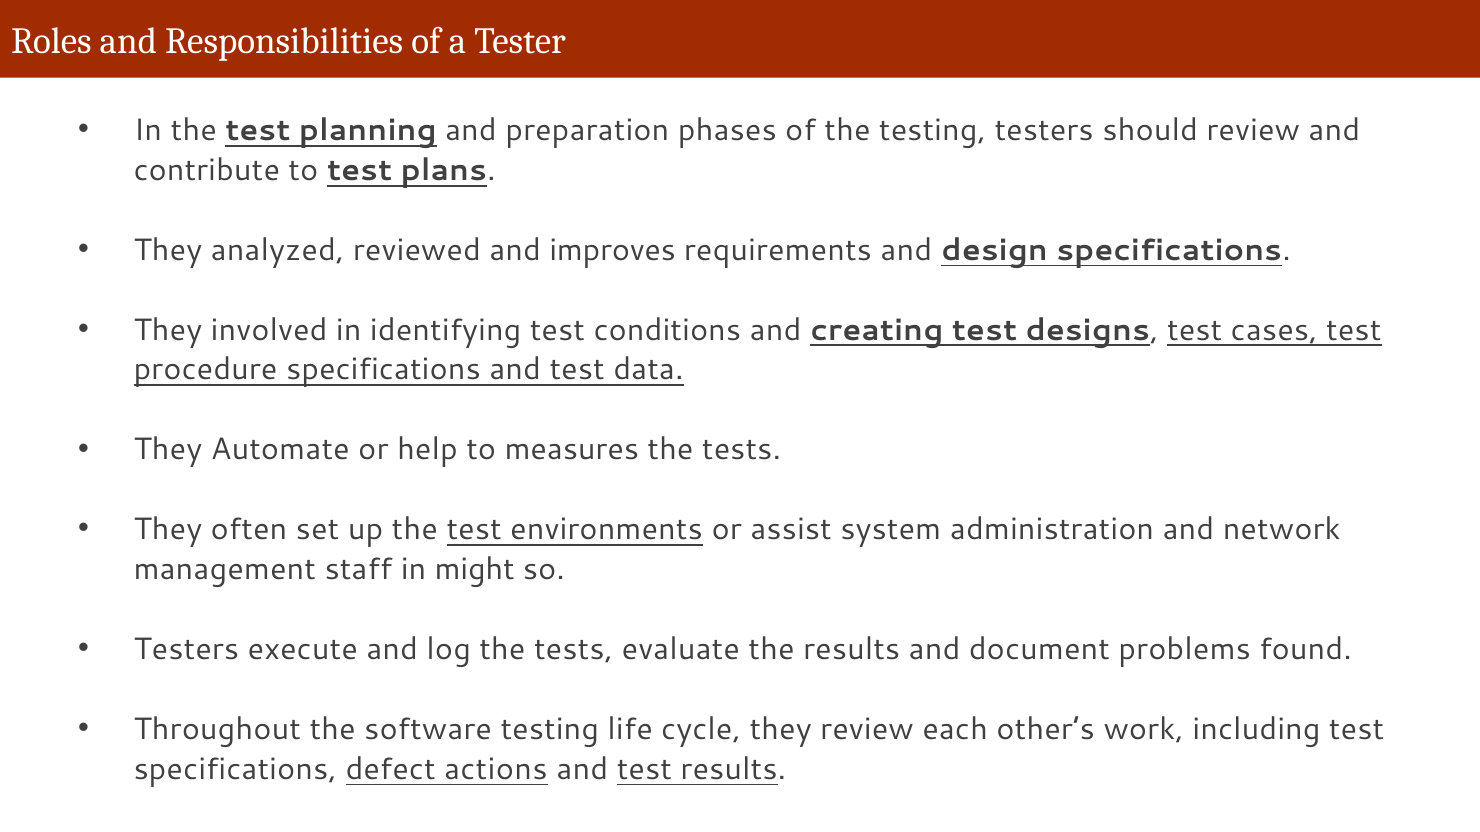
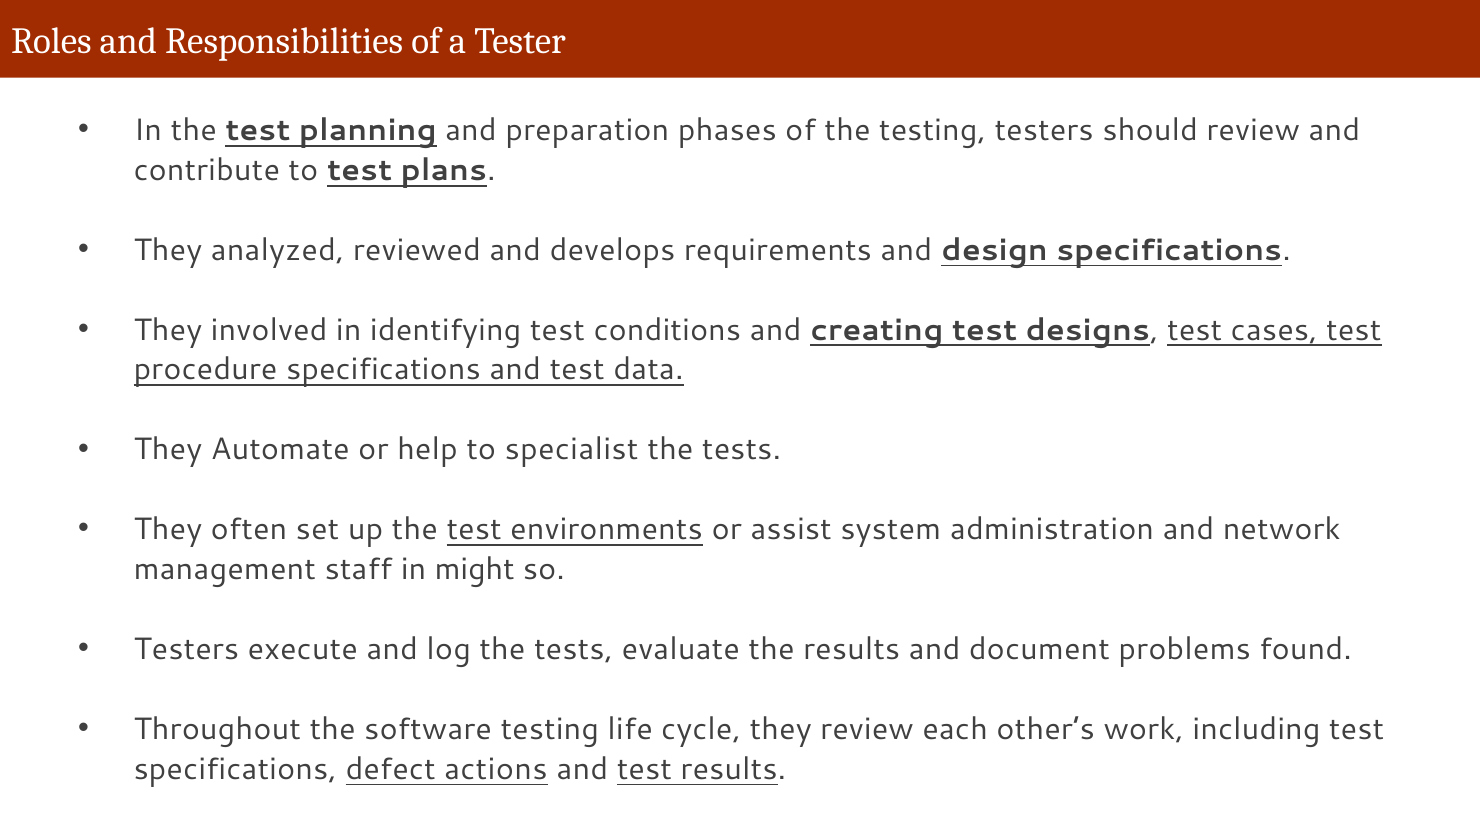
improves: improves -> develops (613, 250)
measures: measures -> specialist (572, 450)
